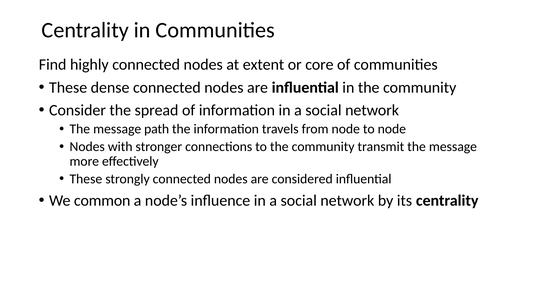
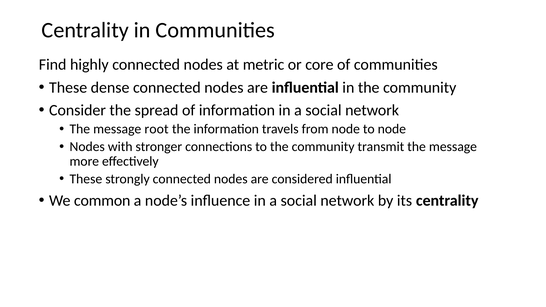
extent: extent -> metric (263, 65)
path: path -> root (157, 129)
